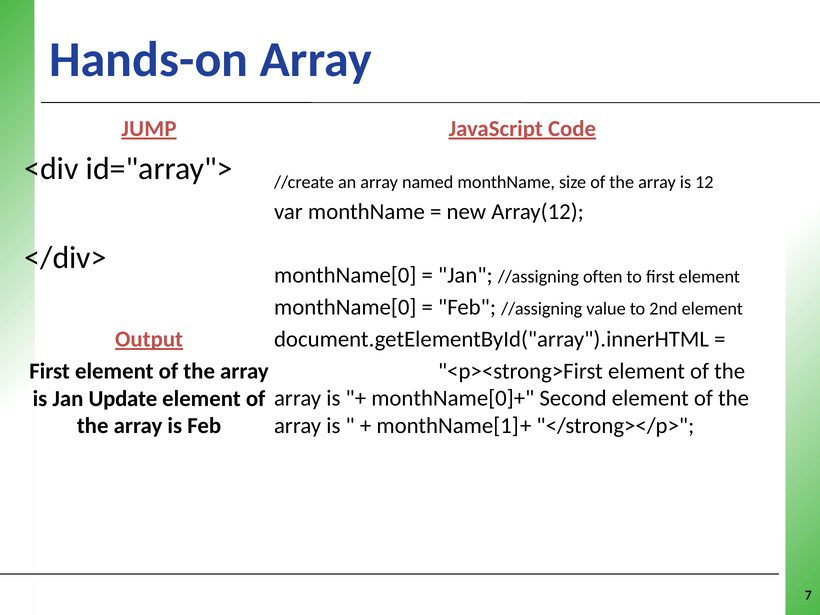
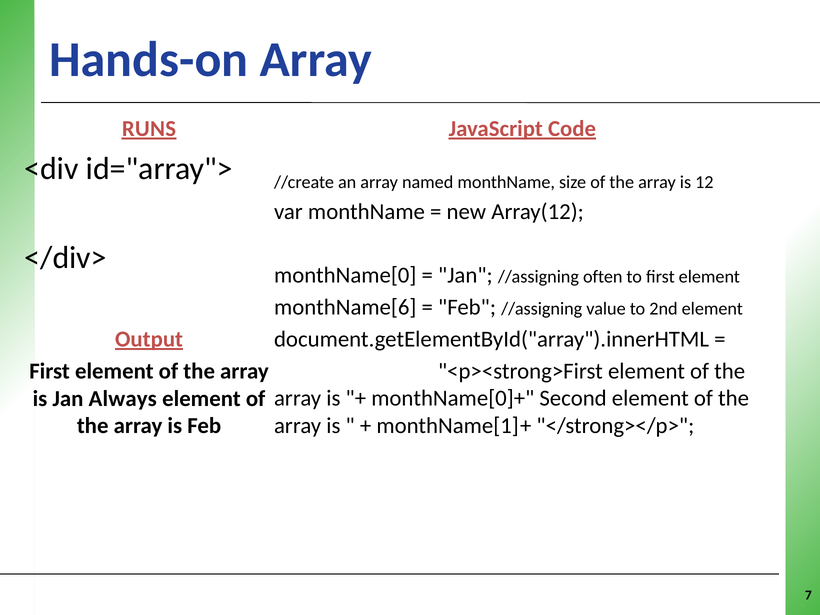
JUMP: JUMP -> RUNS (149, 129)
monthName[0: monthName[0 -> monthName[6 (345, 307)
Update: Update -> Always (123, 399)
